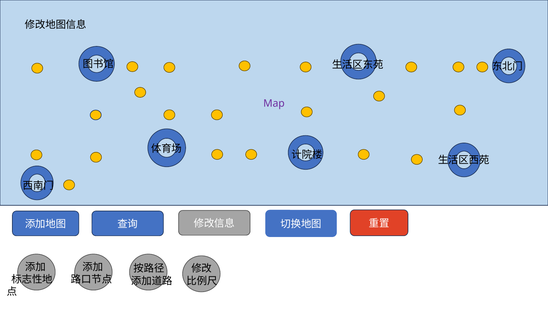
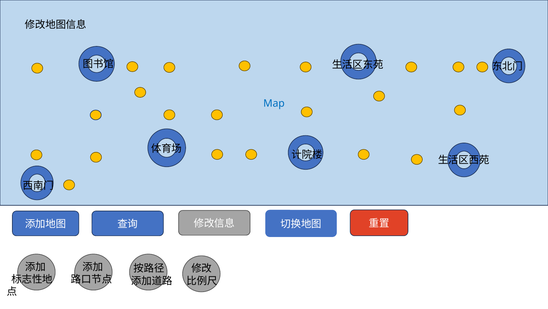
Map colour: purple -> blue (274, 103)
